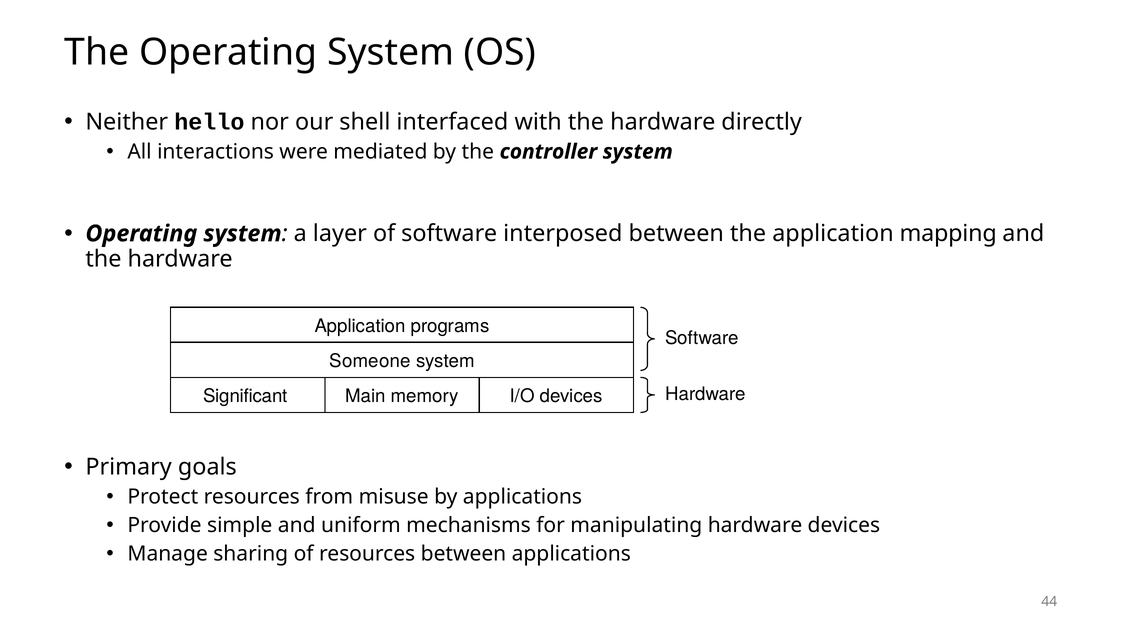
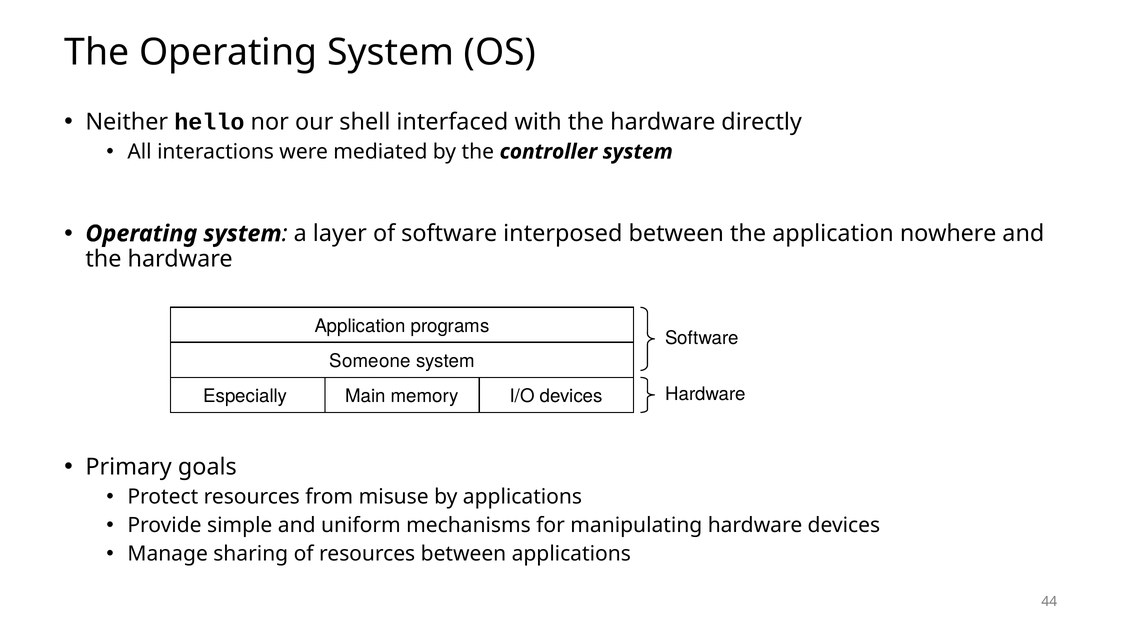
mapping: mapping -> nowhere (948, 234)
Significant: Significant -> Especially (245, 396)
